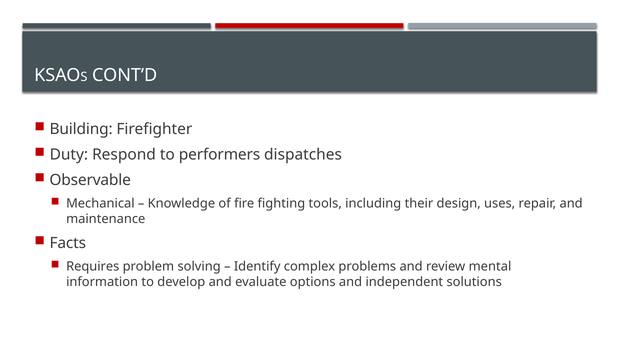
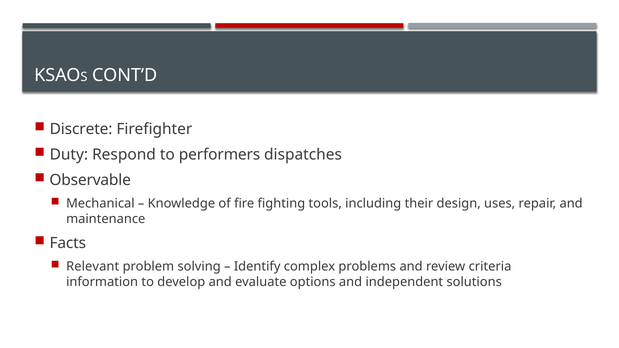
Building: Building -> Discrete (81, 129)
Requires: Requires -> Relevant (93, 267)
mental: mental -> criteria (490, 267)
